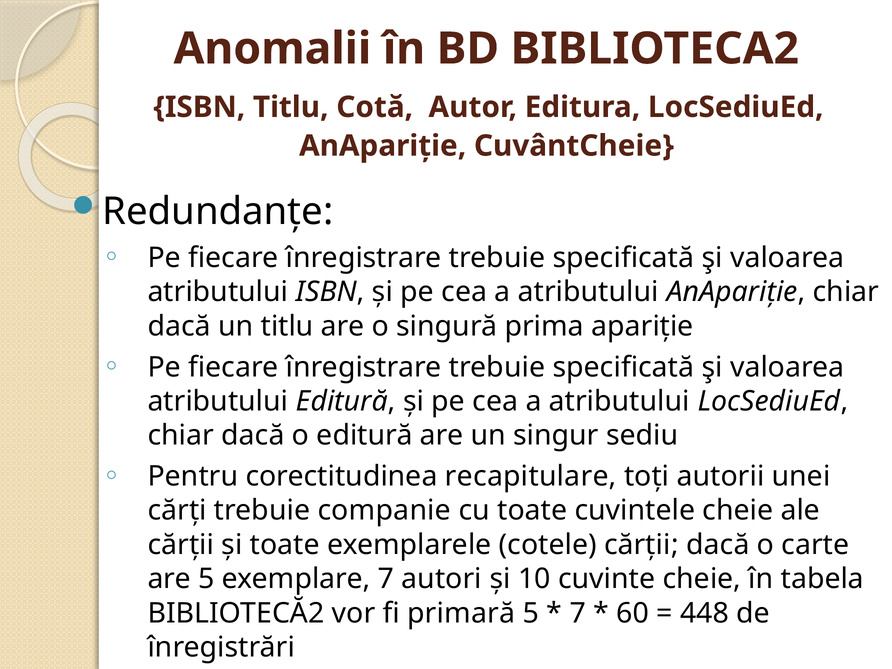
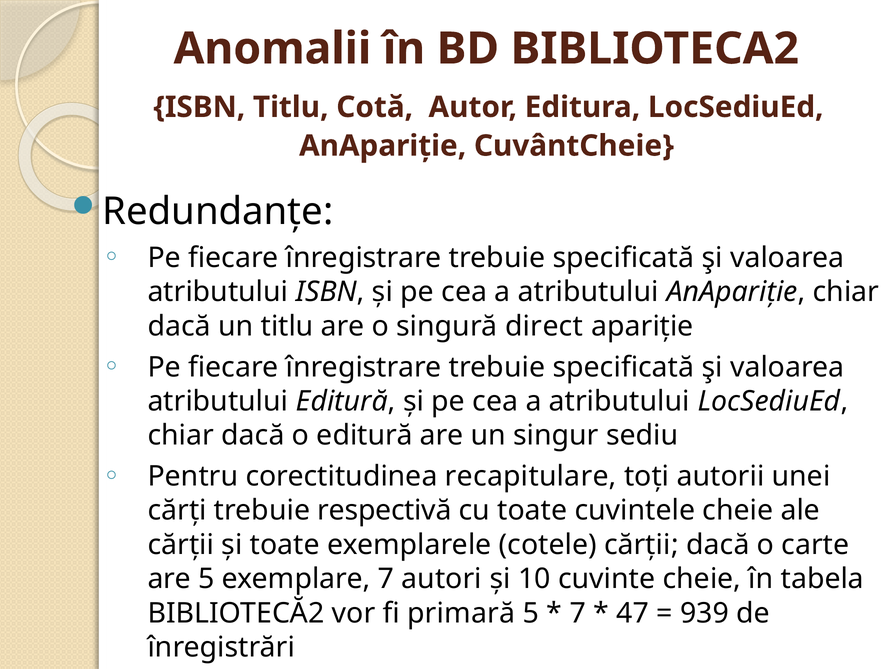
prima: prima -> direct (544, 326)
companie: companie -> respectivă (385, 511)
60: 60 -> 47 (633, 613)
448: 448 -> 939 (704, 613)
